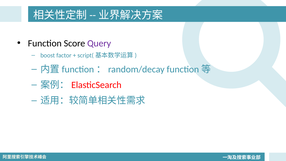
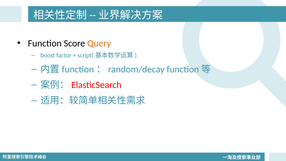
Query colour: purple -> orange (99, 43)
